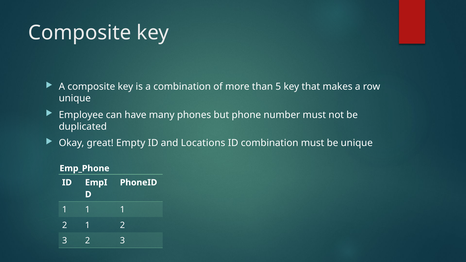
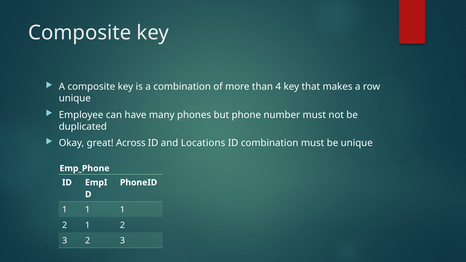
5: 5 -> 4 (278, 87)
Empty: Empty -> Across (131, 143)
